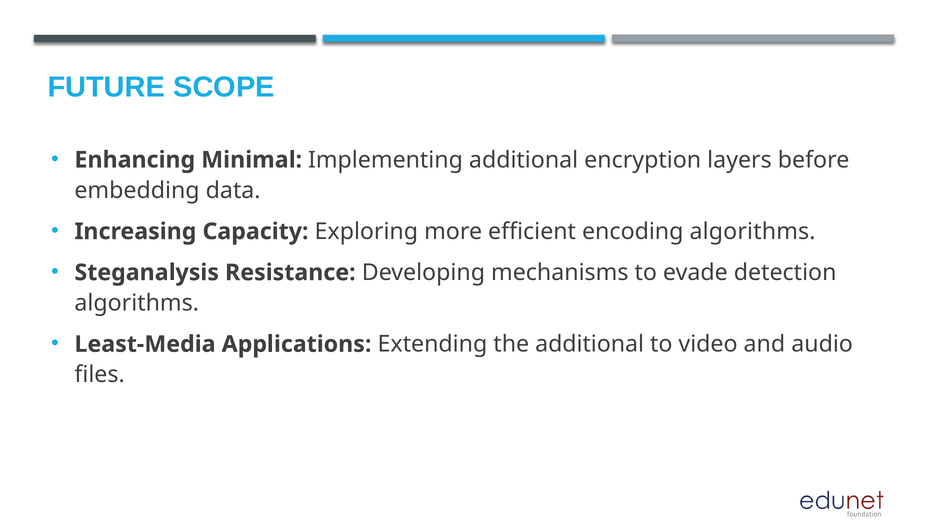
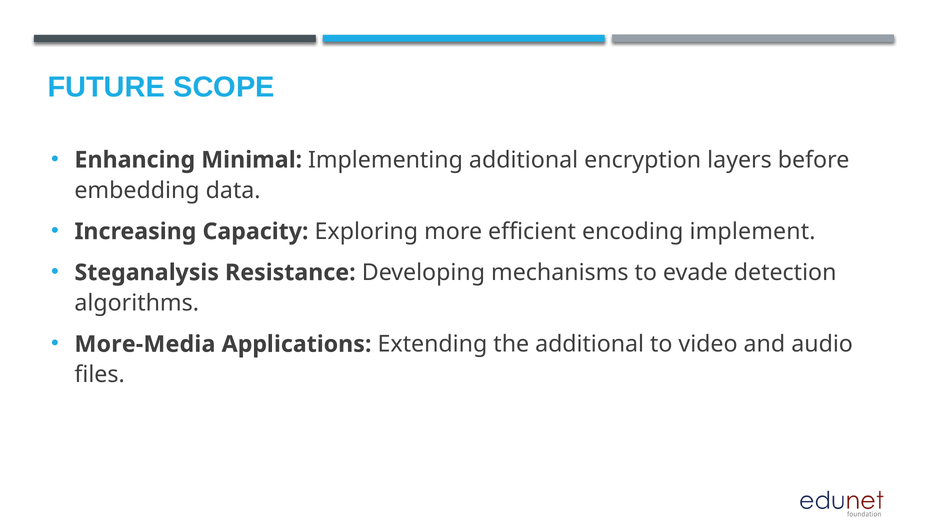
encoding algorithms: algorithms -> implement (753, 231)
Least-Media: Least-Media -> More-Media (145, 344)
